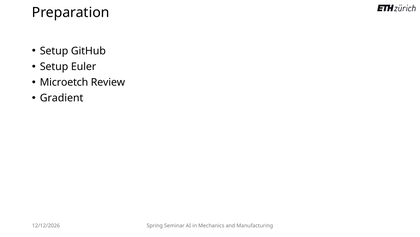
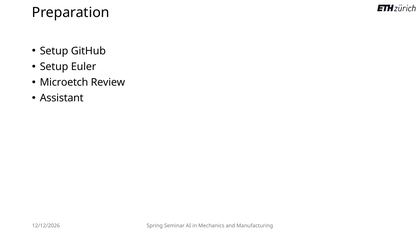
Gradient: Gradient -> Assistant (62, 98)
